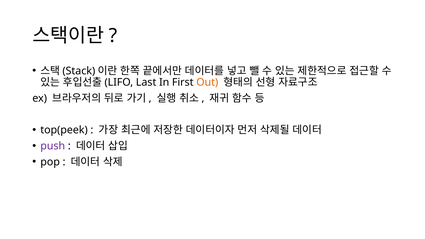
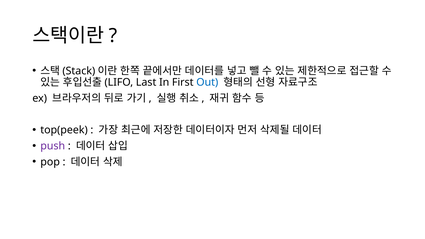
Out colour: orange -> blue (207, 82)
